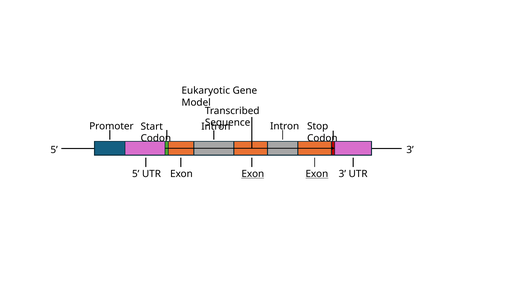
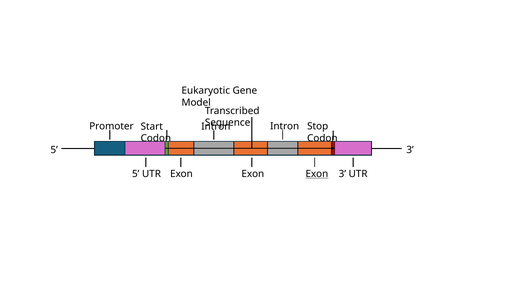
Exon underline: present -> none (253, 174)
